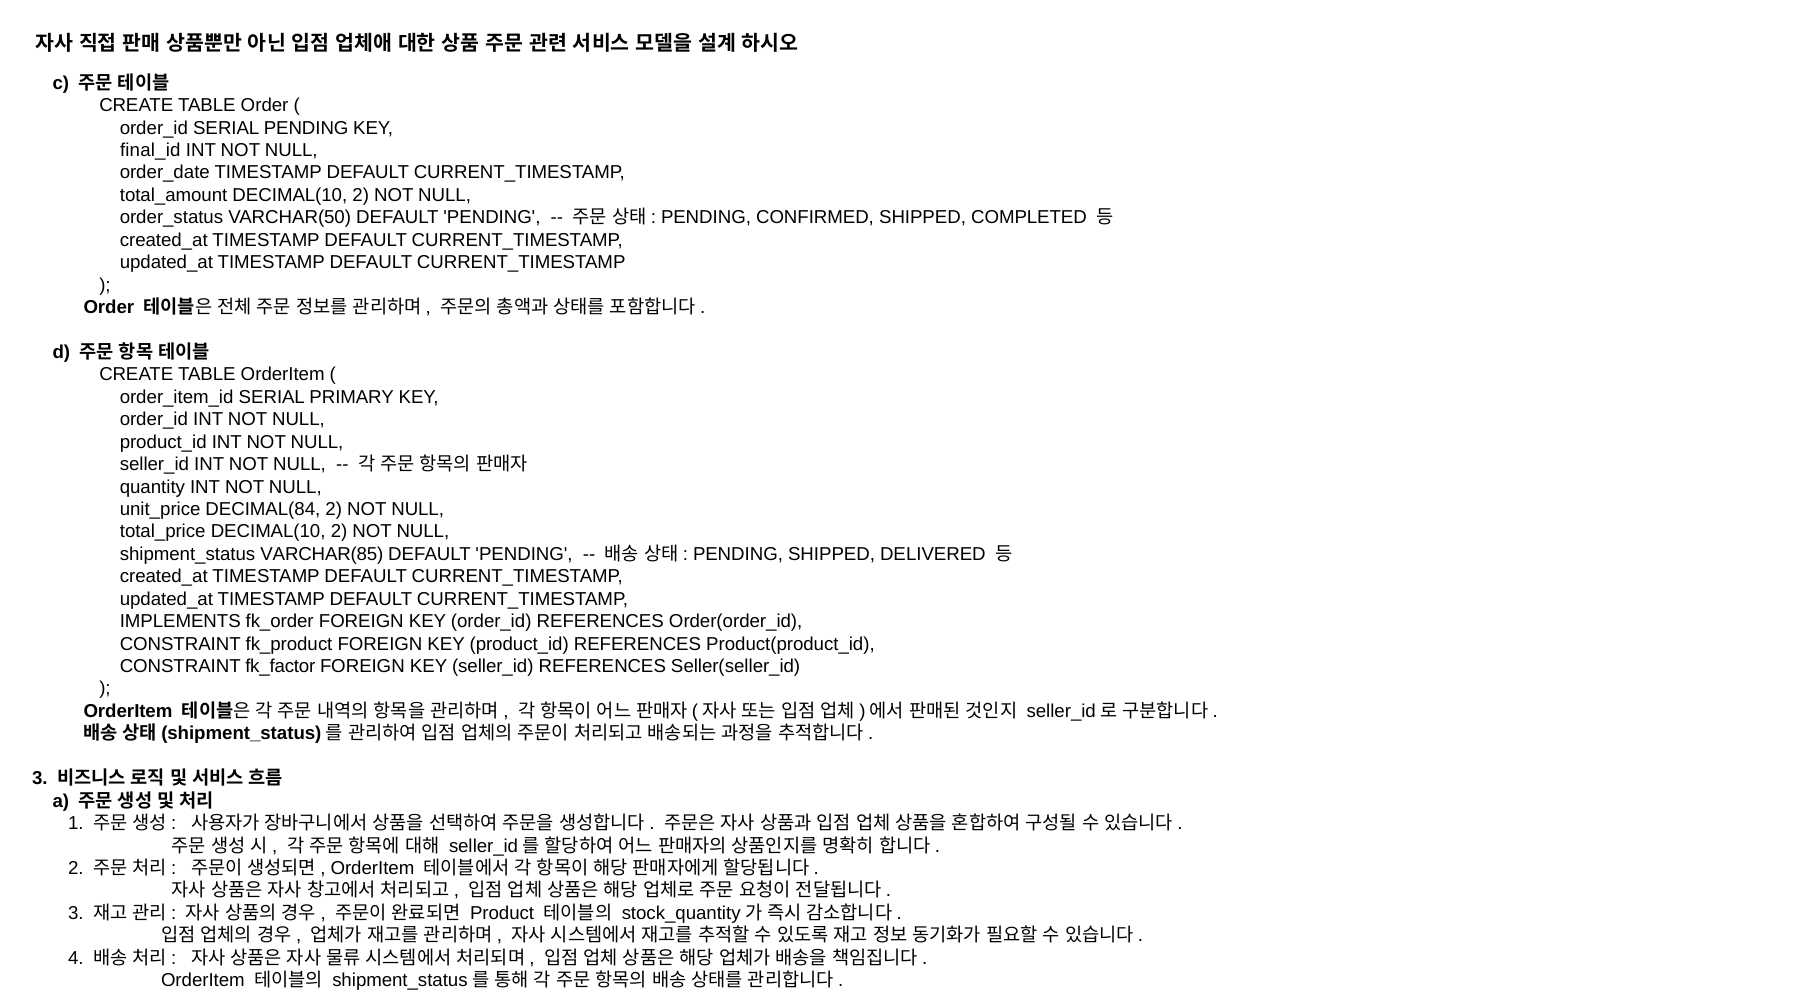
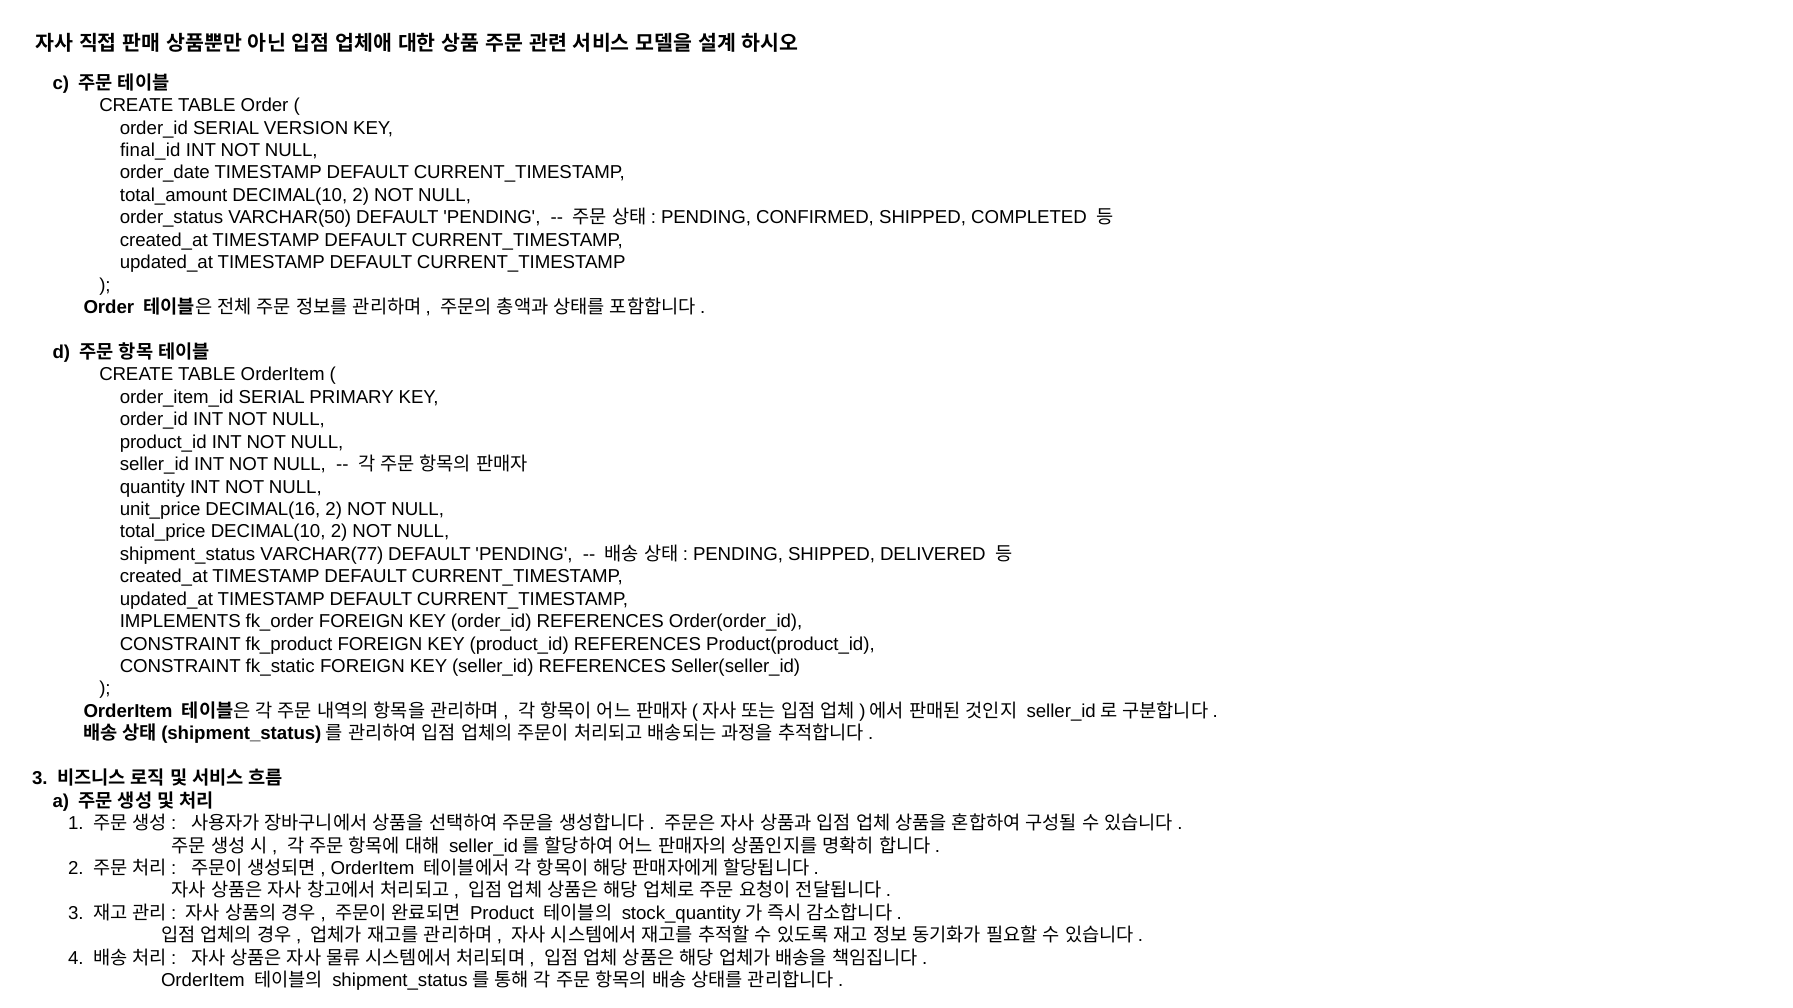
SERIAL PENDING: PENDING -> VERSION (306, 128)
DECIMAL(84: DECIMAL(84 -> DECIMAL(16 (263, 510)
VARCHAR(85: VARCHAR(85 -> VARCHAR(77 (322, 554)
fk_factor: fk_factor -> fk_static (280, 667)
